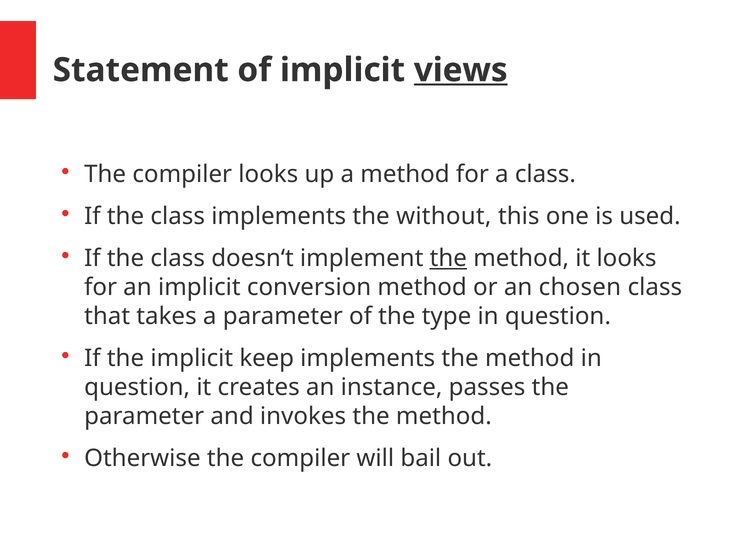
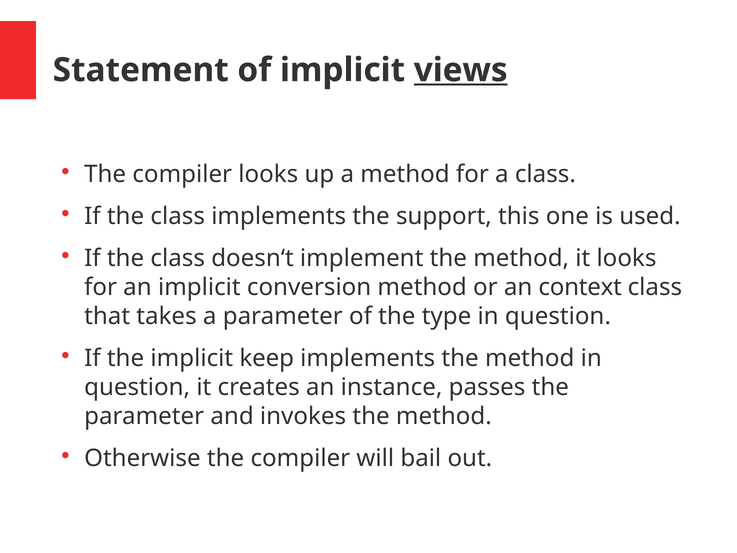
without: without -> support (444, 216)
the underline: present -> none (448, 258)
chosen: chosen -> context (580, 287)
